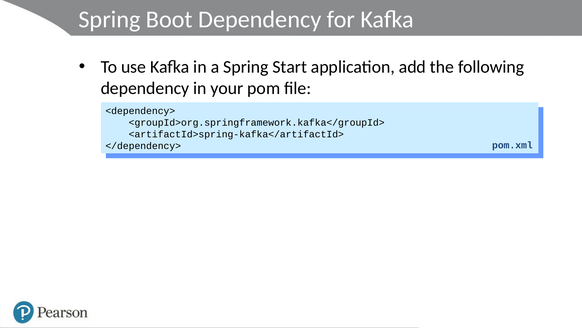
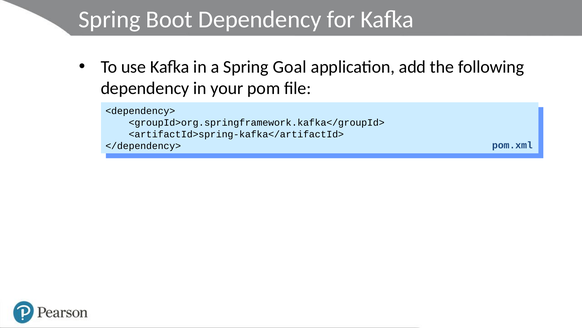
Start: Start -> Goal (290, 67)
